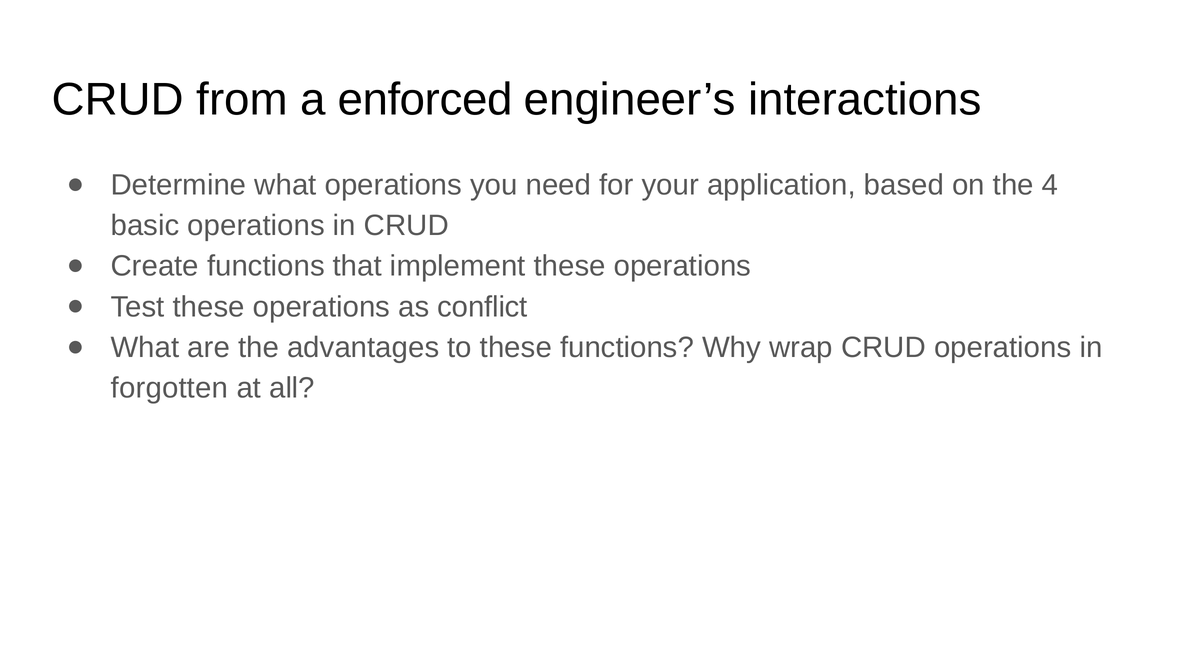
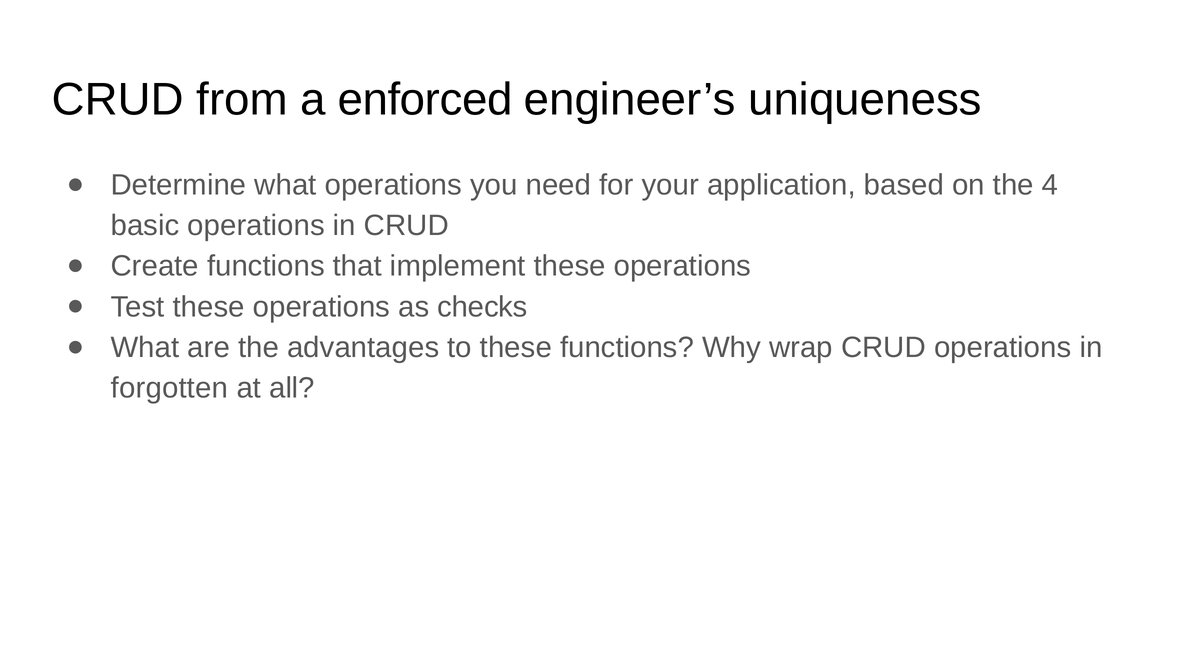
interactions: interactions -> uniqueness (865, 100)
conflict: conflict -> checks (482, 307)
